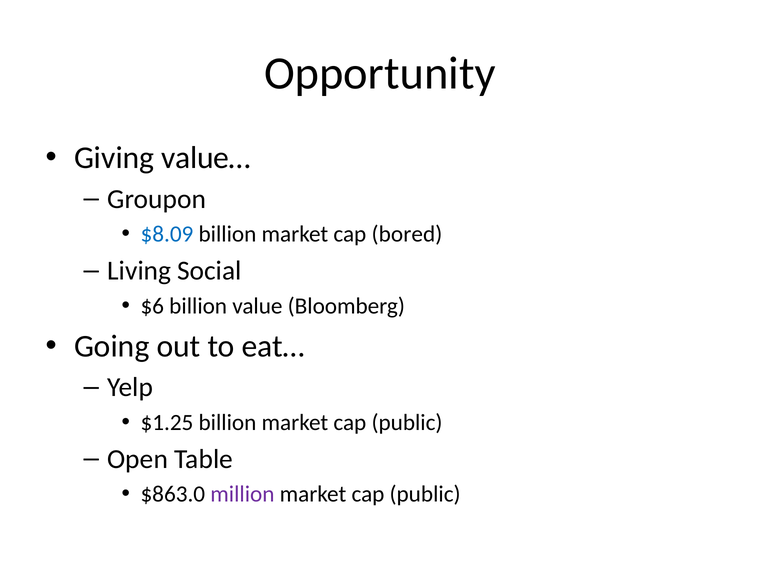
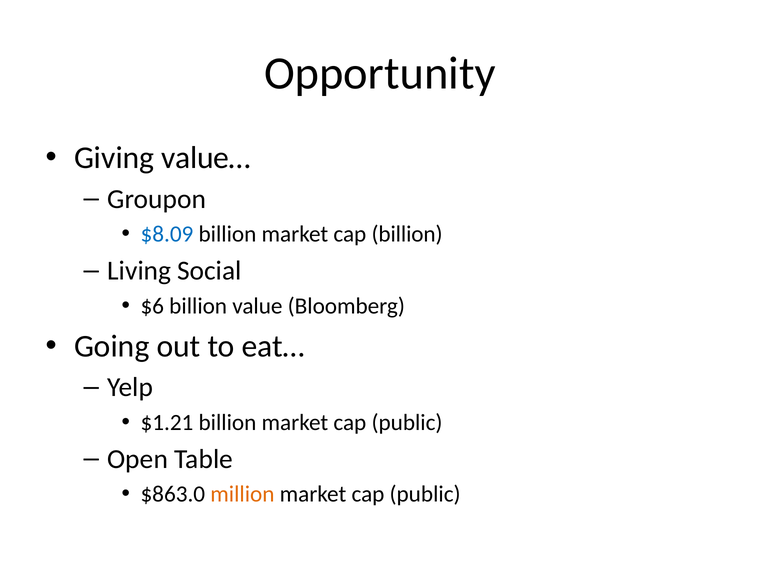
cap bored: bored -> billion (407, 234)
$1.25: $1.25 -> $1.21 (167, 423)
million colour: purple -> orange (242, 494)
